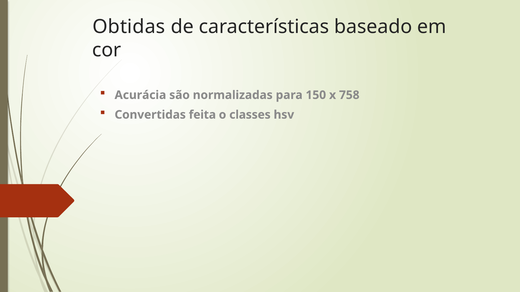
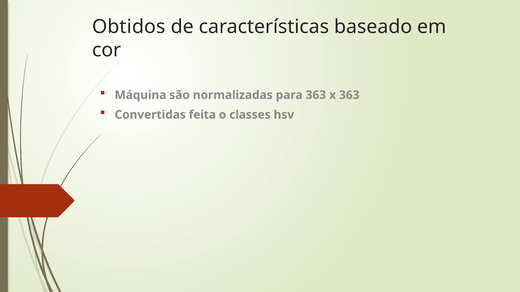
Obtidas: Obtidas -> Obtidos (129, 27)
Acurácia: Acurácia -> Máquina (140, 95)
para 150: 150 -> 363 (316, 95)
x 758: 758 -> 363 (349, 95)
